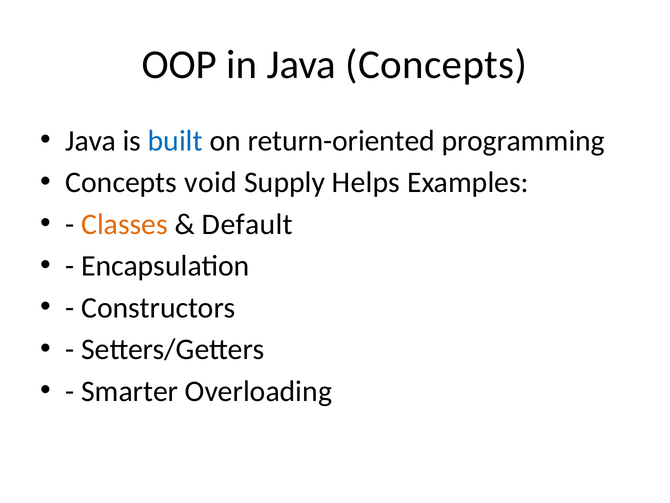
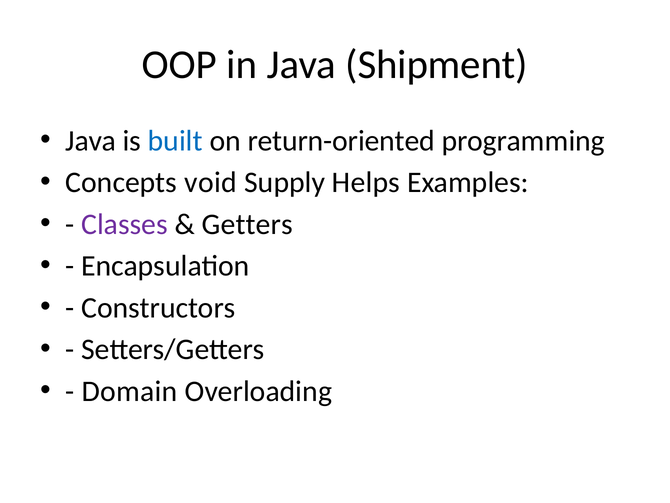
Java Concepts: Concepts -> Shipment (437, 65)
Classes colour: orange -> purple (125, 224)
Default: Default -> Getters (247, 224)
Smarter: Smarter -> Domain (130, 391)
